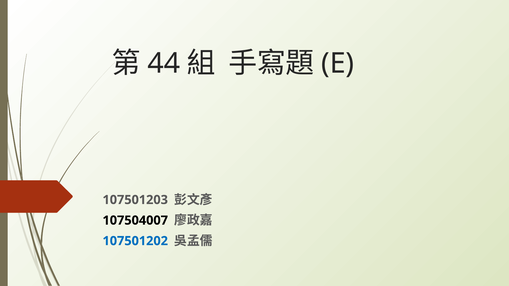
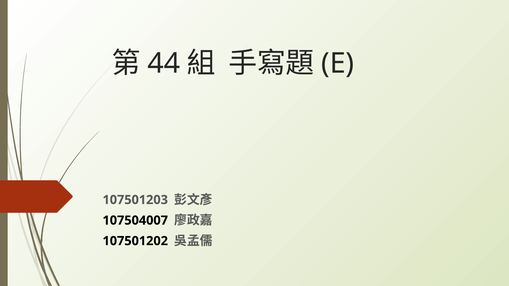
107501202 colour: blue -> black (135, 241)
